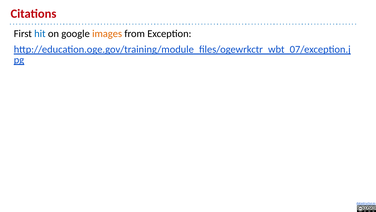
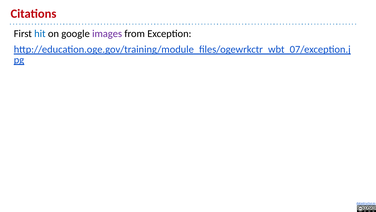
images colour: orange -> purple (107, 34)
